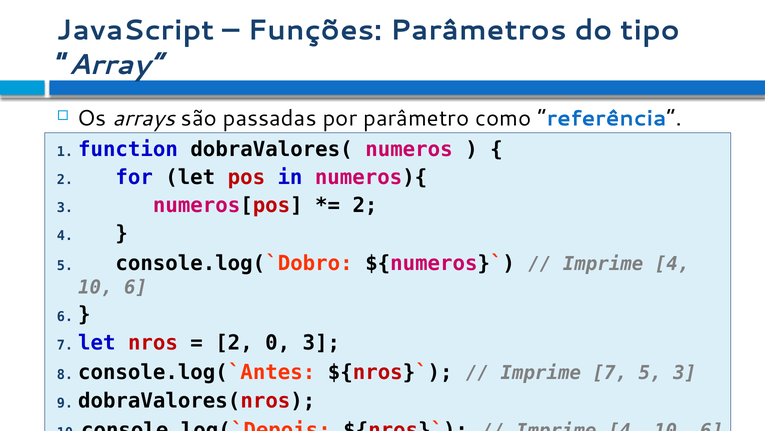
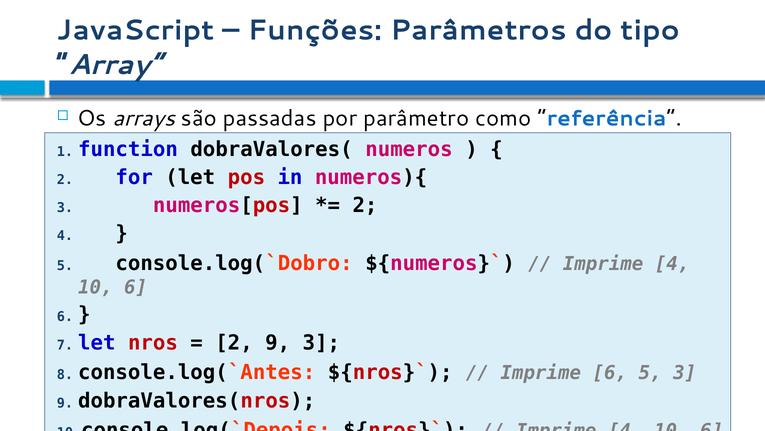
2 0: 0 -> 9 (278, 342)
Imprime 7: 7 -> 6 (610, 372)
